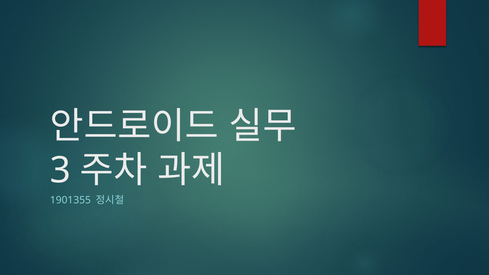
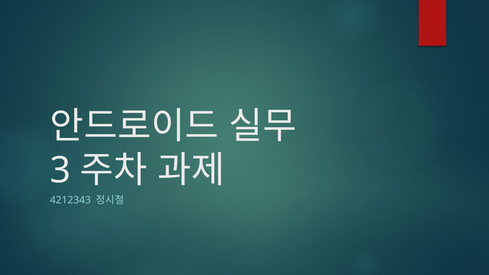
1901355: 1901355 -> 4212343 (70, 200)
